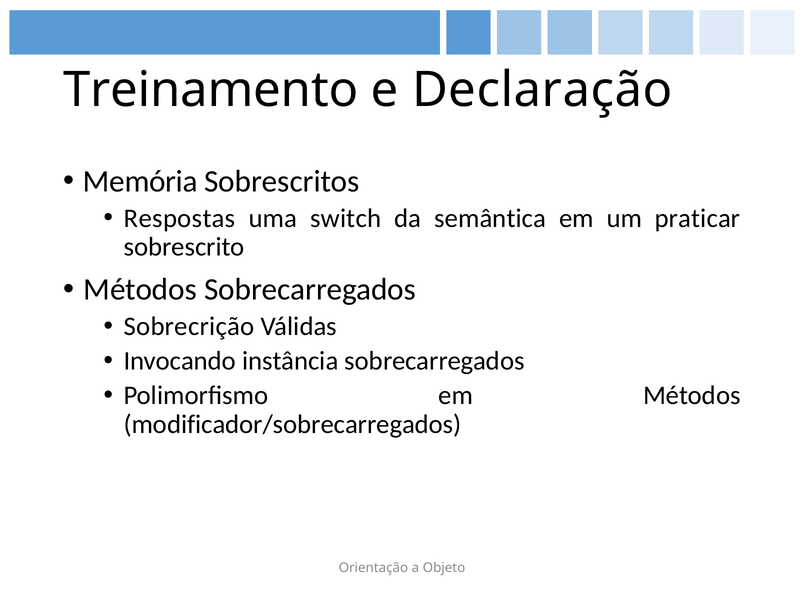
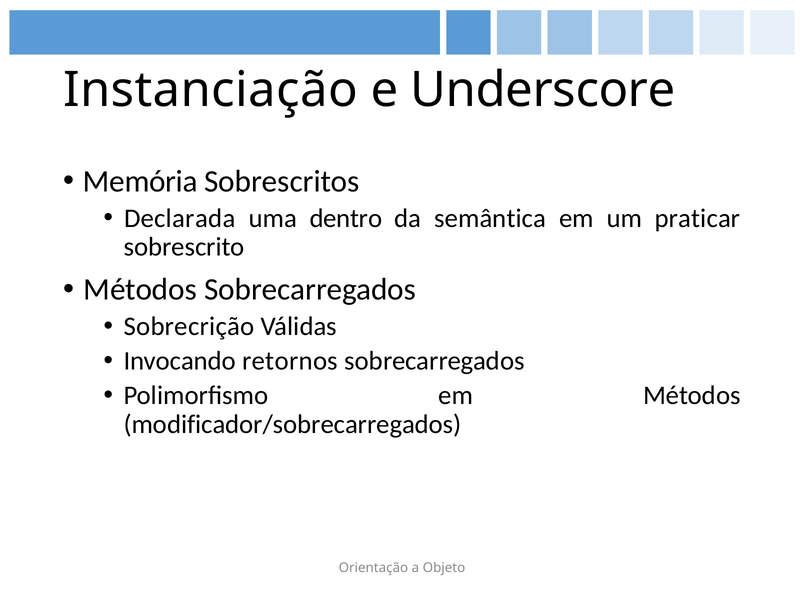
Treinamento: Treinamento -> Instanciação (211, 90)
Declaração: Declaração -> Underscore (543, 90)
Respostas: Respostas -> Declarada (180, 218)
switch: switch -> dentro (346, 218)
instância: instância -> retornos (290, 361)
